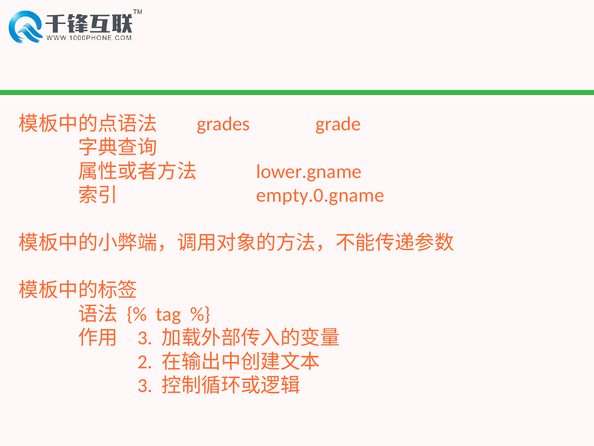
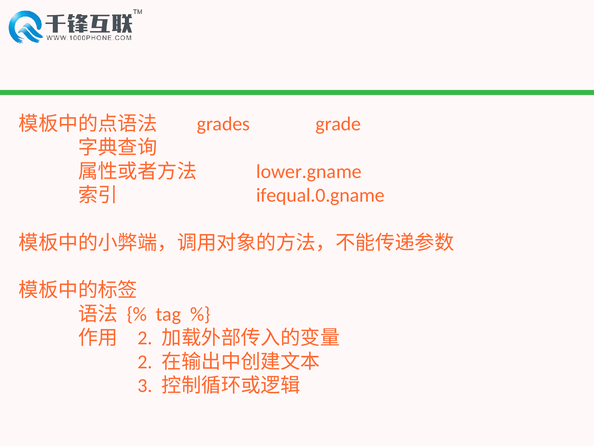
empty.0.gname: empty.0.gname -> ifequal.0.gname (320, 195)
3: 3 -> 2 (145, 338)
